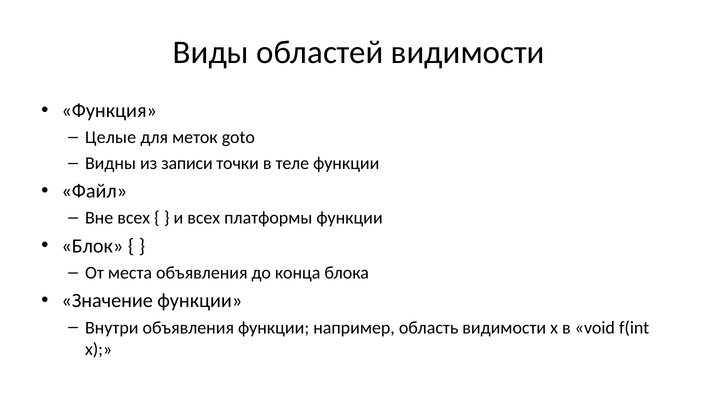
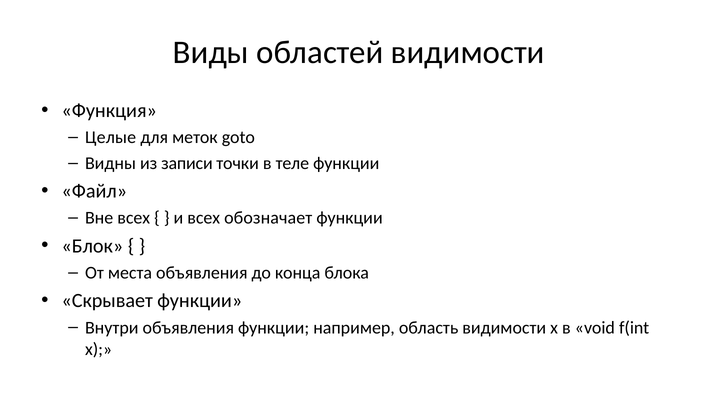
платформы: платформы -> обозначает (268, 218)
Значение: Значение -> Скрывает (107, 301)
